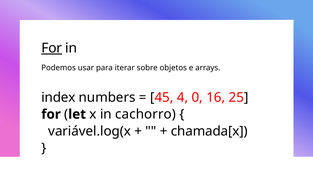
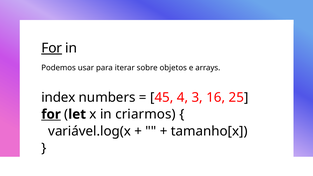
0: 0 -> 3 (197, 98)
for underline: none -> present (51, 114)
cachorro: cachorro -> criarmos (146, 114)
chamada[x: chamada[x -> tamanho[x (209, 131)
